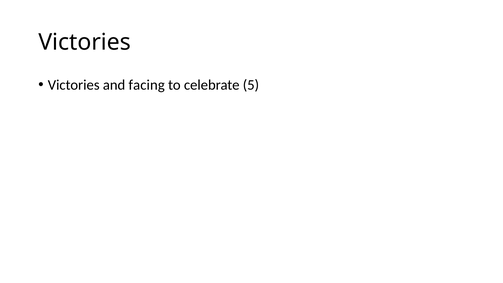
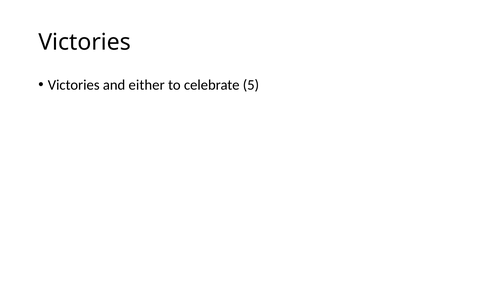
facing: facing -> either (147, 85)
